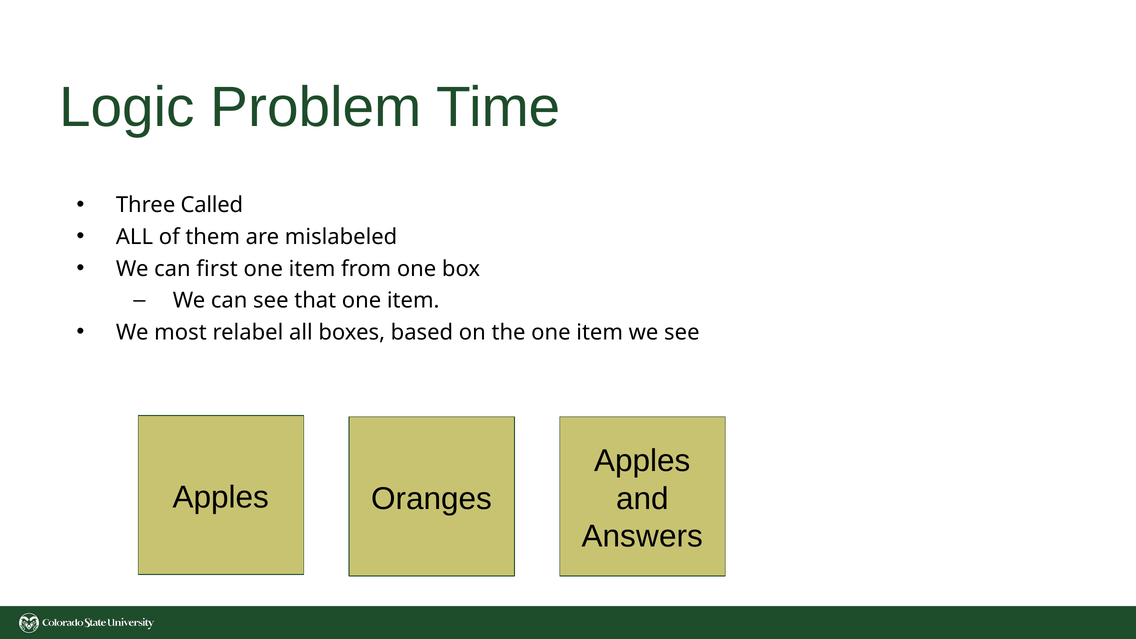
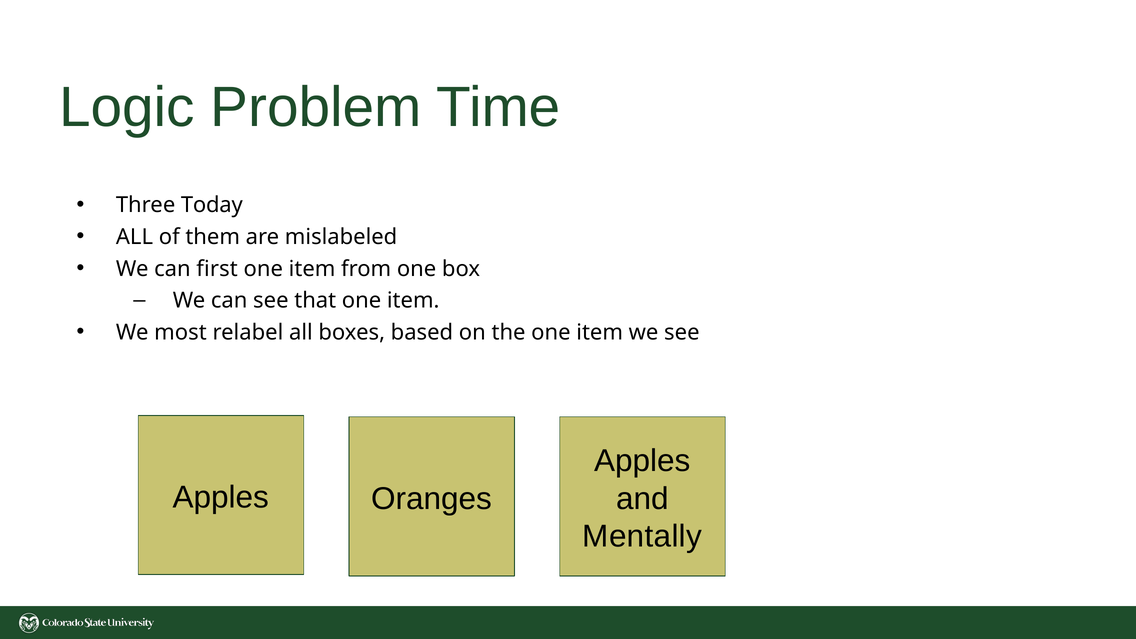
Called: Called -> Today (212, 205)
Answers: Answers -> Mentally (642, 536)
